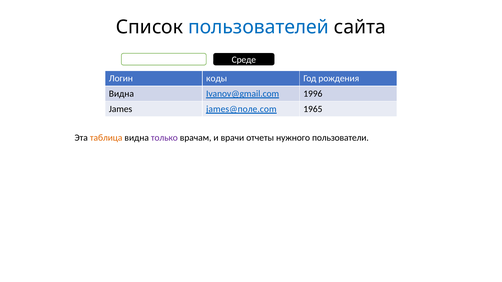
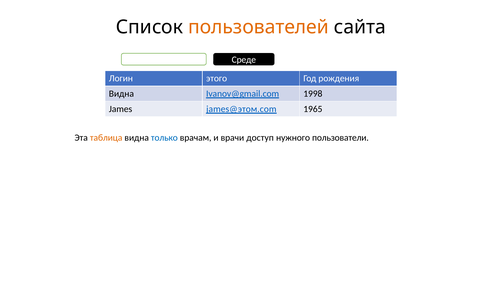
пользователей colour: blue -> orange (258, 27)
коды: коды -> этого (217, 79)
1996: 1996 -> 1998 (313, 94)
james@поле.com: james@поле.com -> james@этом.com (241, 109)
только colour: purple -> blue (164, 138)
отчеты: отчеты -> доступ (260, 138)
